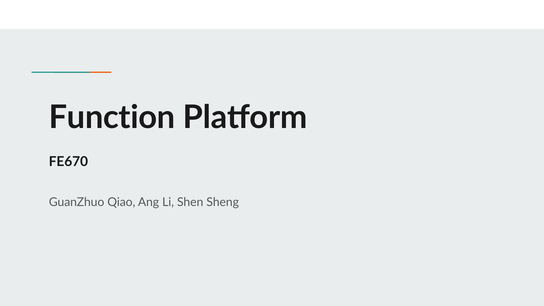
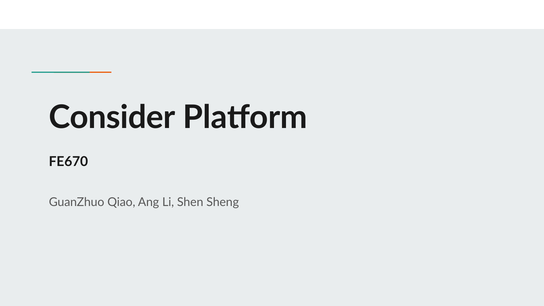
Function: Function -> Consider (112, 118)
